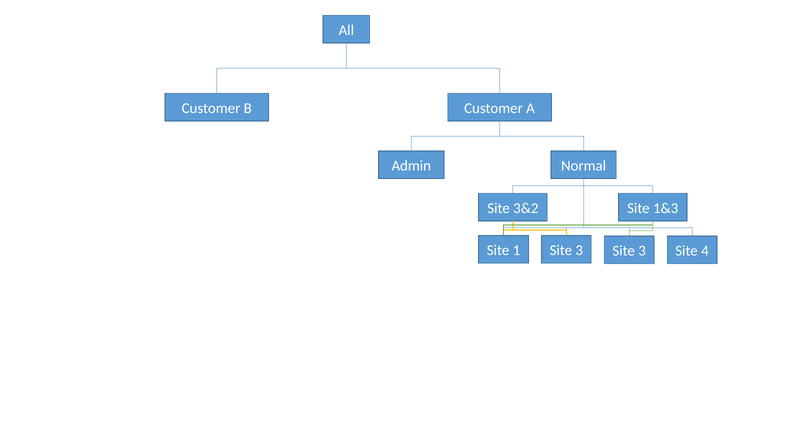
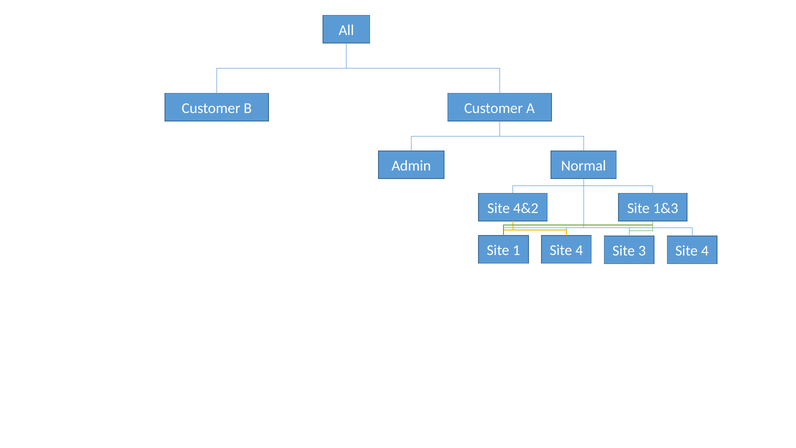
3&2: 3&2 -> 4&2 (526, 208)
3: 3 -> 4 (579, 250)
